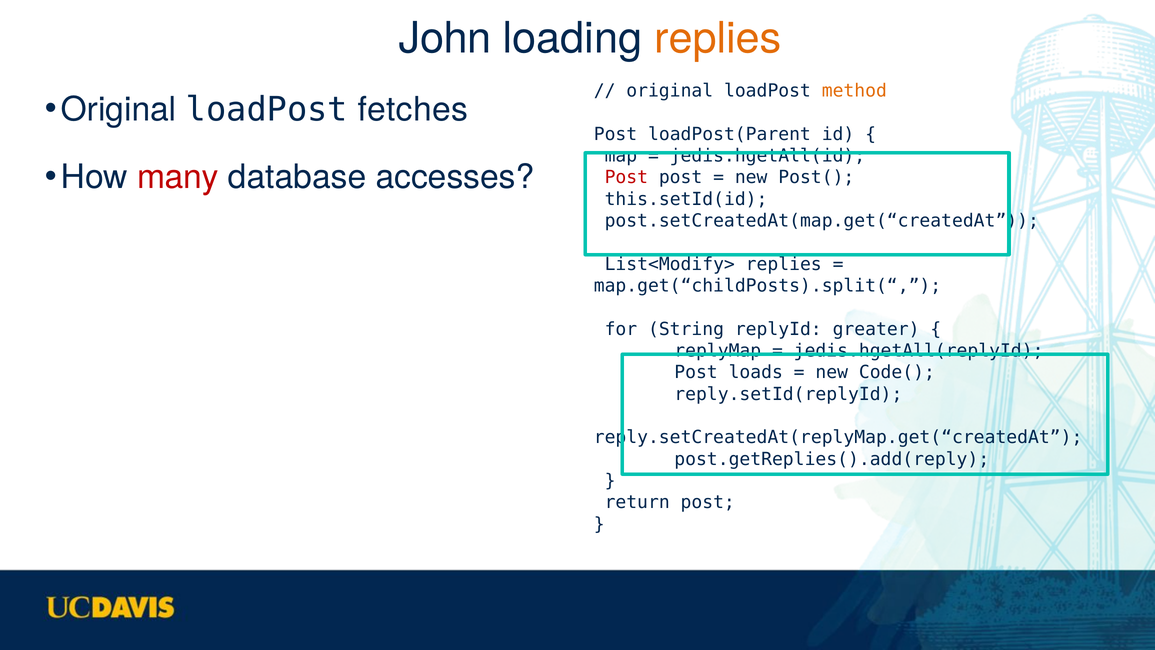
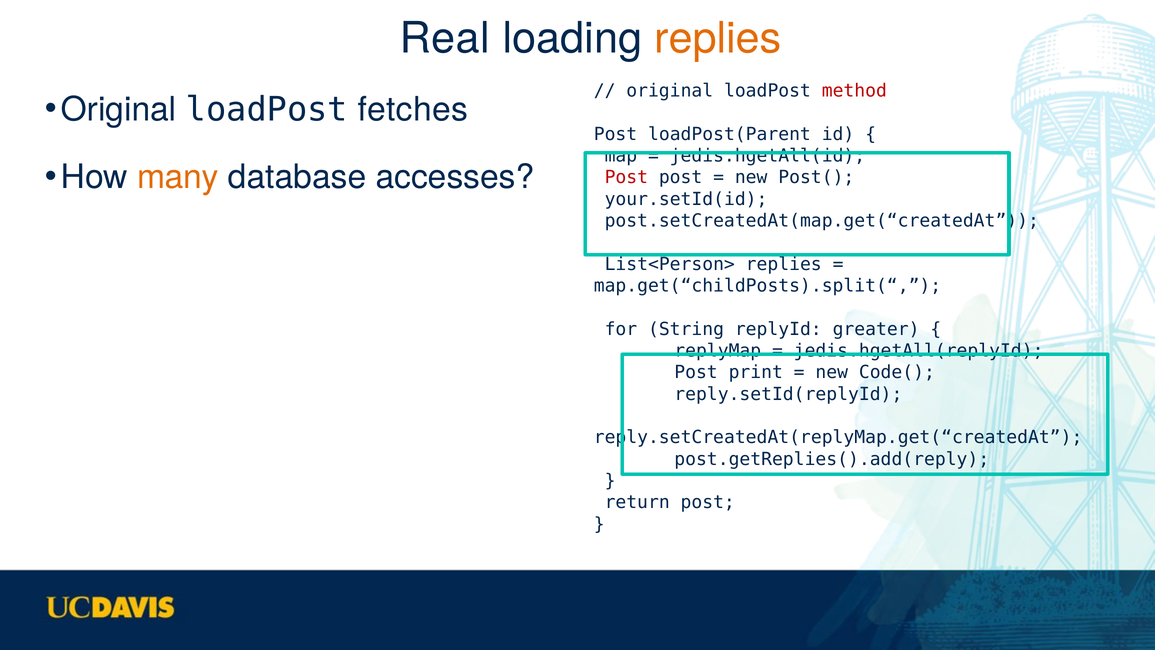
John: John -> Real (445, 39)
method colour: orange -> red (854, 91)
many colour: red -> orange (178, 177)
this.setId(id: this.setId(id -> your.setId(id (686, 199)
List<Modify>: List<Modify> -> List<Person> (670, 264)
loads: loads -> print (756, 372)
